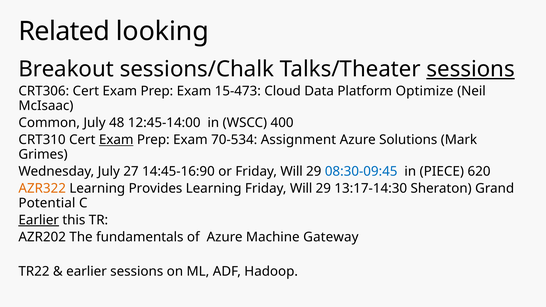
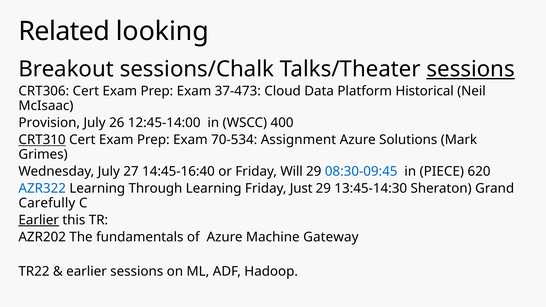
15-473: 15-473 -> 37-473 (238, 91)
Optimize: Optimize -> Historical (425, 91)
Common: Common -> Provision (49, 123)
48: 48 -> 26 (117, 123)
CRT310 underline: none -> present (42, 140)
Exam underline: present -> none (116, 140)
14:45-16:90: 14:45-16:90 -> 14:45-16:40 (178, 171)
AZR322 colour: orange -> blue (42, 189)
Provides: Provides -> Through (155, 189)
Learning Friday Will: Will -> Just (301, 189)
13:17-14:30: 13:17-14:30 -> 13:45-14:30 (371, 189)
Potential: Potential -> Carefully (47, 203)
